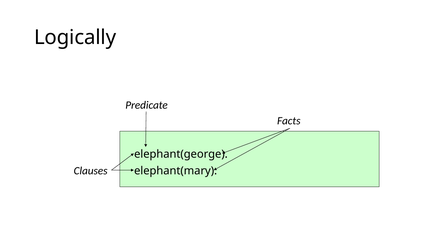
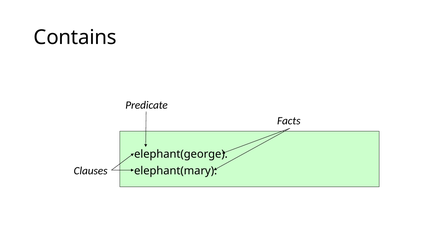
Logically: Logically -> Contains (75, 37)
